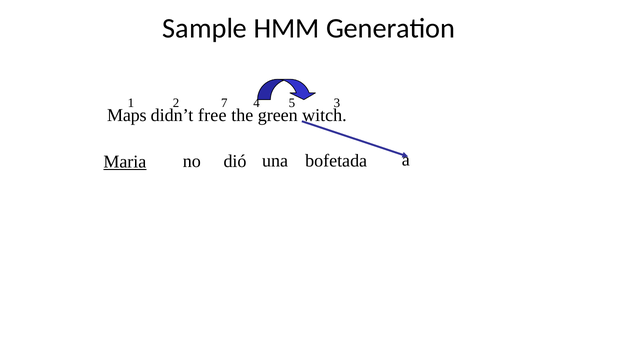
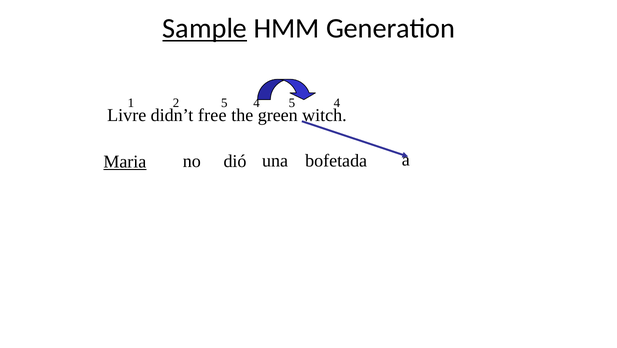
Sample underline: none -> present (205, 28)
2 7: 7 -> 5 (224, 103)
3: 3 -> 4 (337, 103)
Maps: Maps -> Livre (127, 115)
